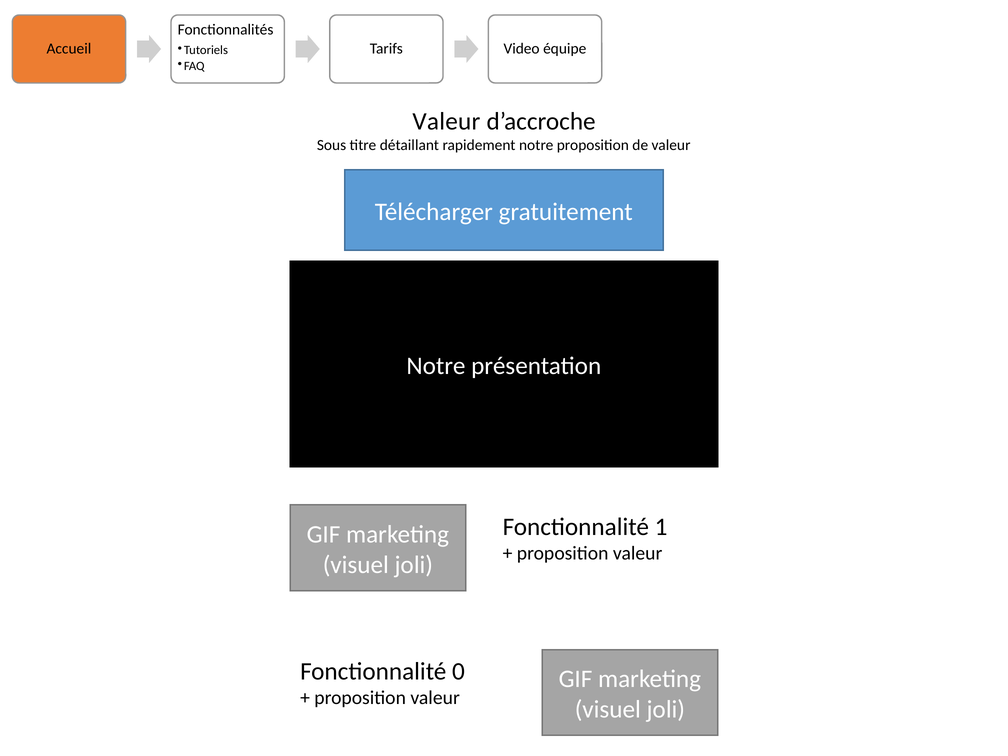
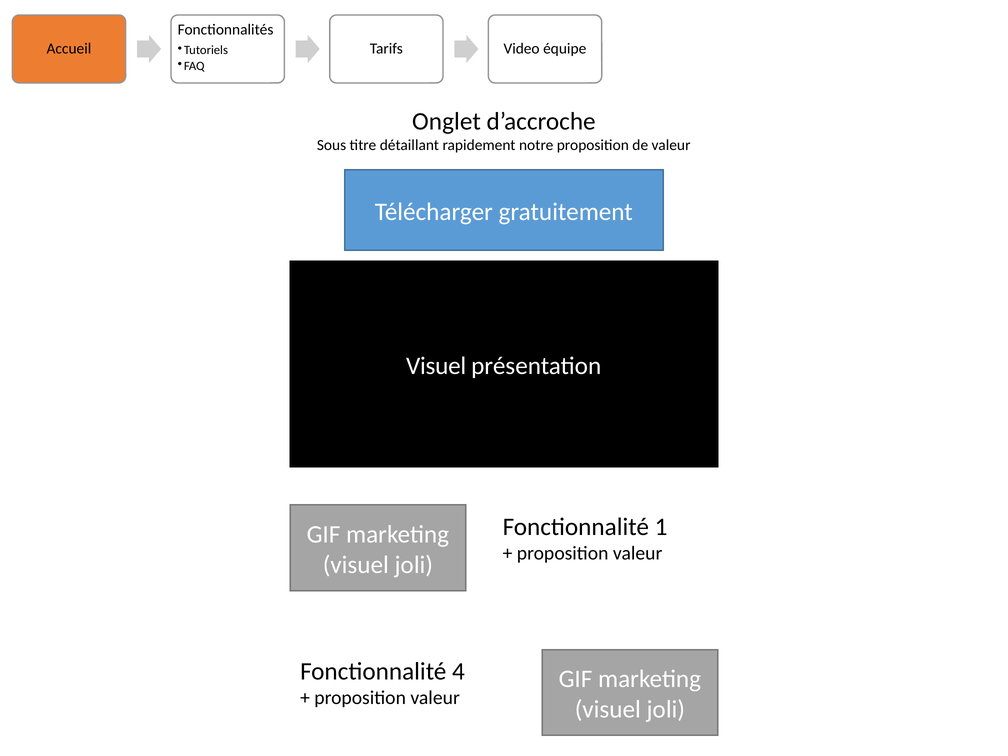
Valeur: Valeur -> Onglet (446, 122)
Notre: Notre -> Visuel (436, 366)
0: 0 -> 4 (458, 671)
